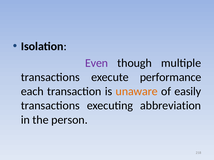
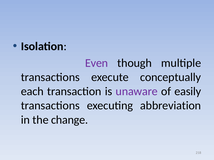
performance: performance -> conceptually (171, 77)
unaware colour: orange -> purple (137, 92)
person: person -> change (70, 120)
